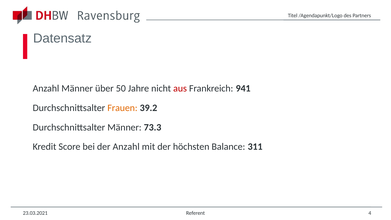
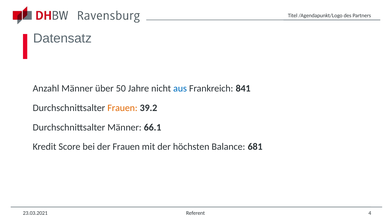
aus colour: red -> blue (180, 88)
941: 941 -> 841 (243, 88)
73.3: 73.3 -> 66.1 (153, 127)
der Anzahl: Anzahl -> Frauen (126, 147)
311: 311 -> 681 (255, 147)
